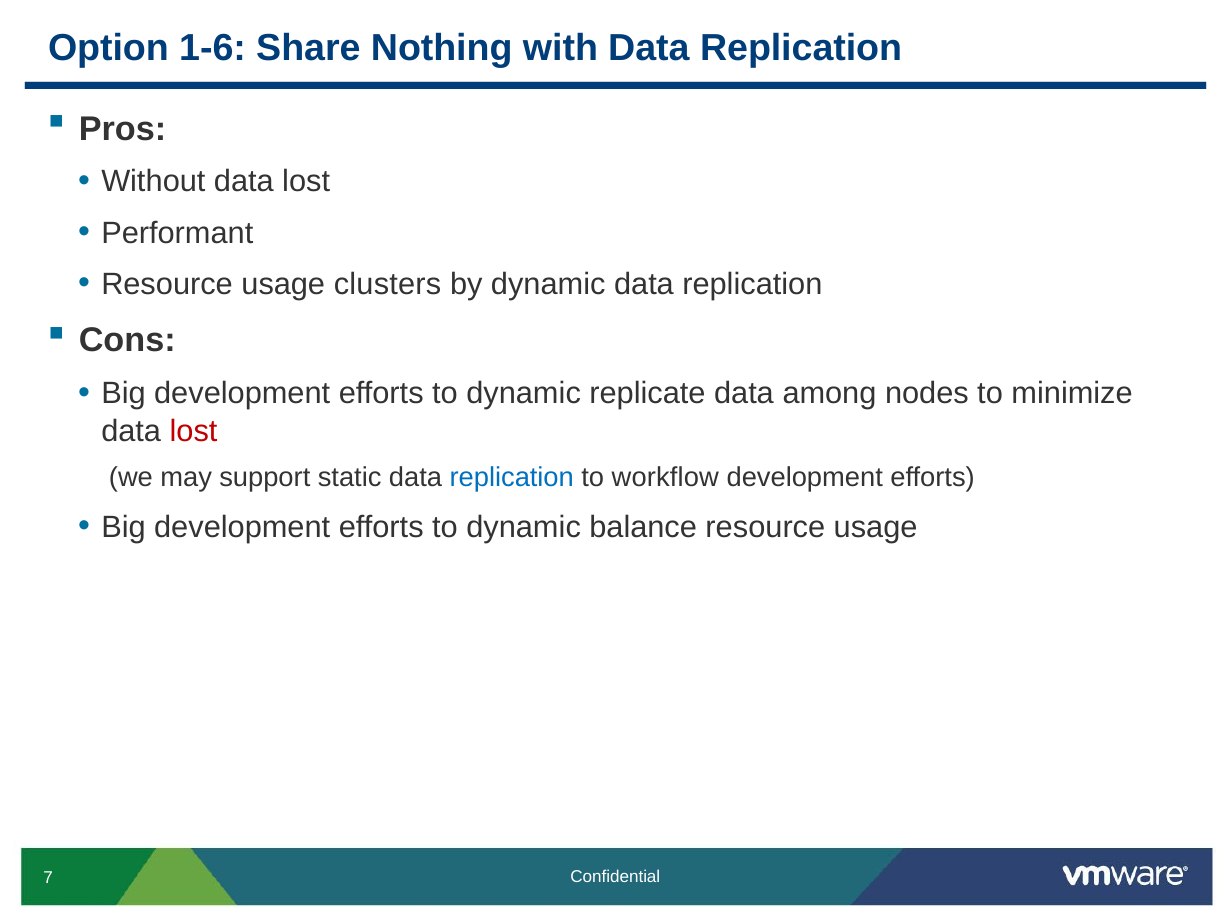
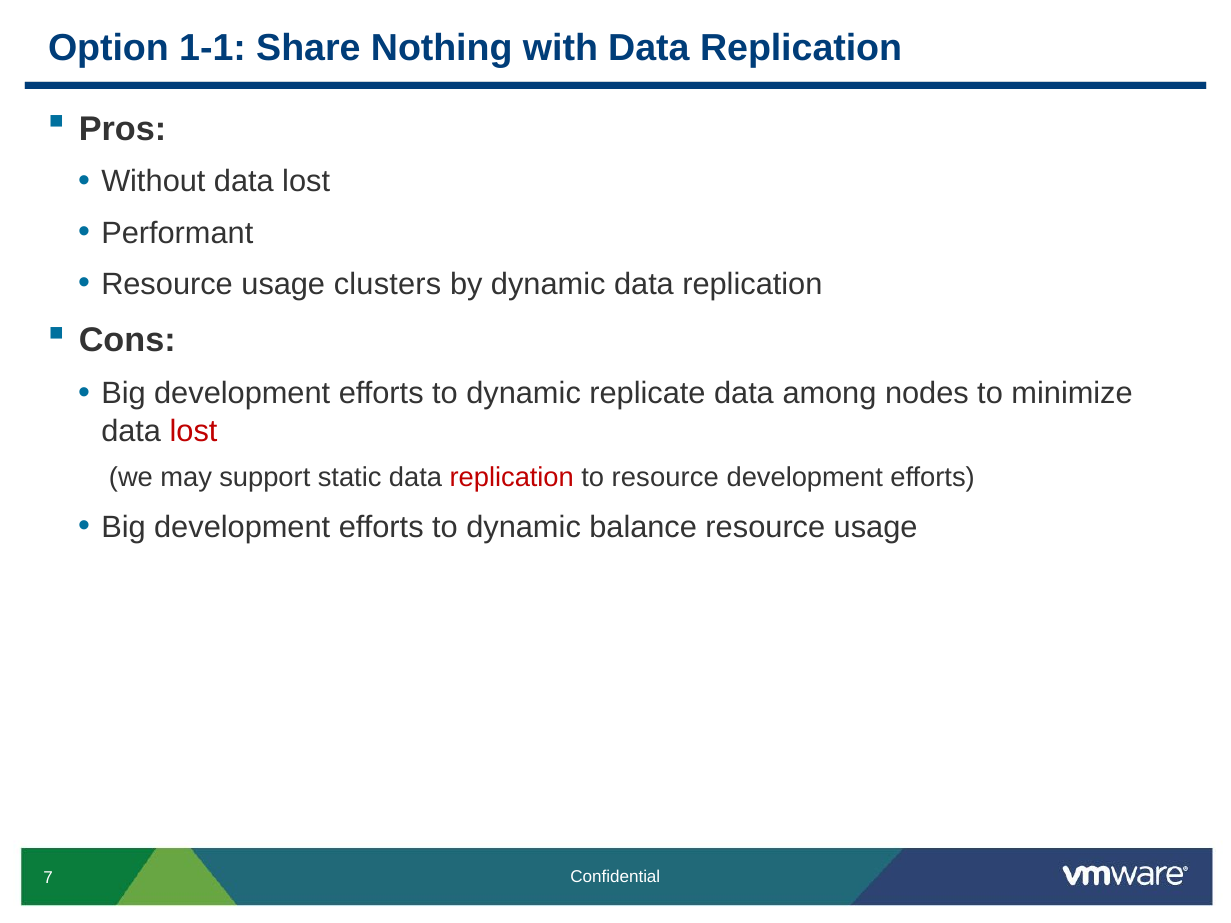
1-6: 1-6 -> 1-1 (213, 48)
replication colour: blue -> red (512, 478)
to workflow: workflow -> resource (665, 478)
